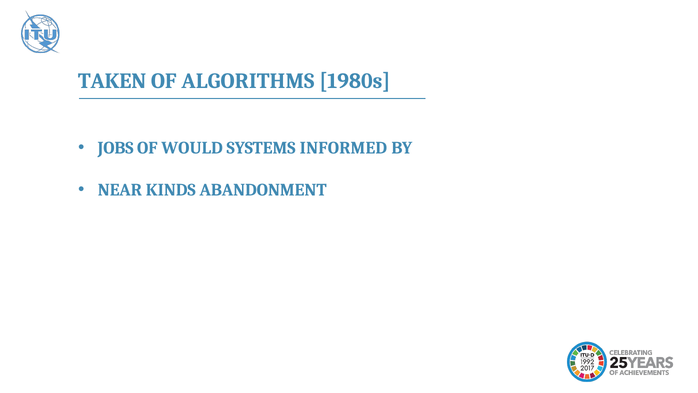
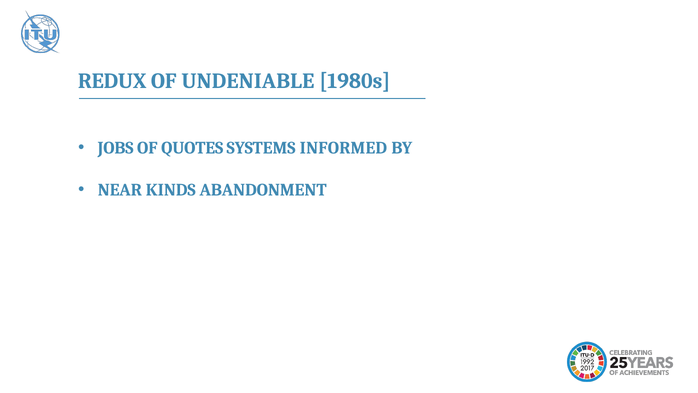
TAKEN: TAKEN -> REDUX (112, 81)
ALGORITHMS: ALGORITHMS -> UNDENIABLE (248, 81)
WOULD: WOULD -> QUOTES (192, 148)
